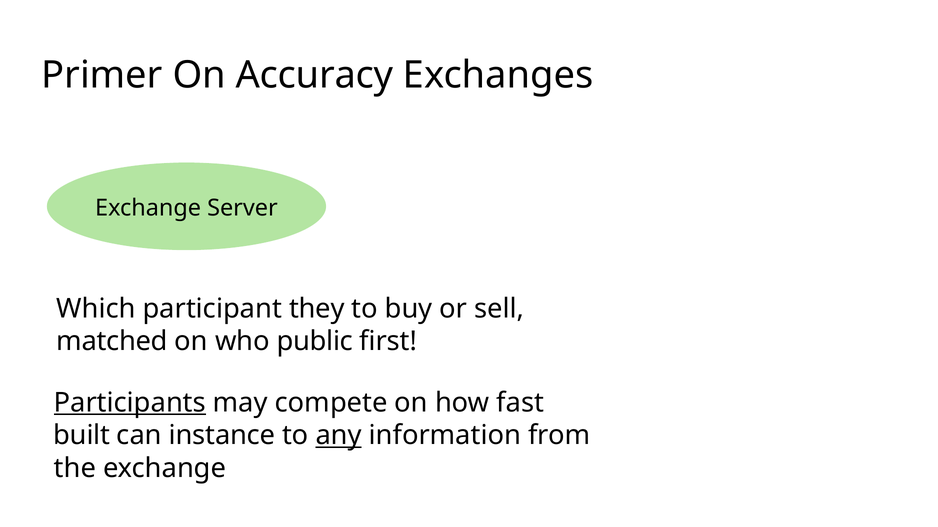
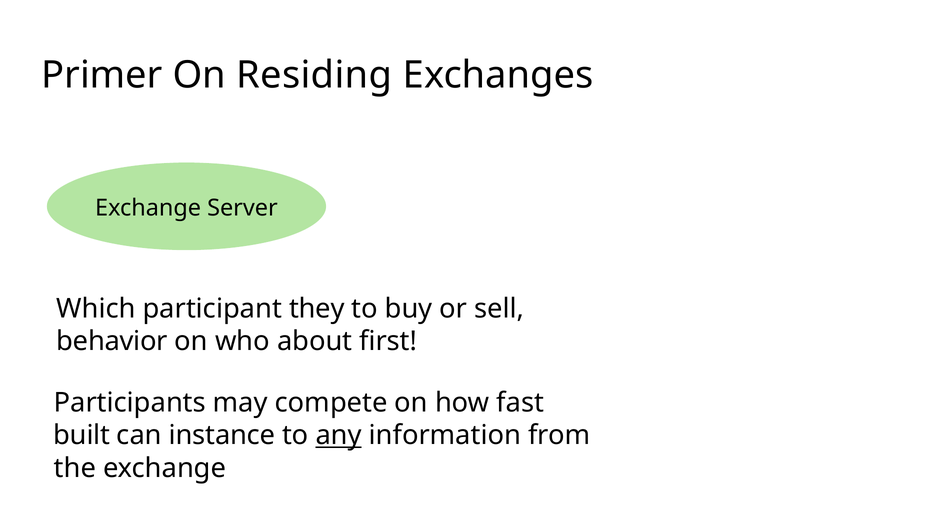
Accuracy: Accuracy -> Residing (314, 75)
matched: matched -> behavior (112, 342)
public: public -> about (315, 342)
Participants underline: present -> none (130, 403)
